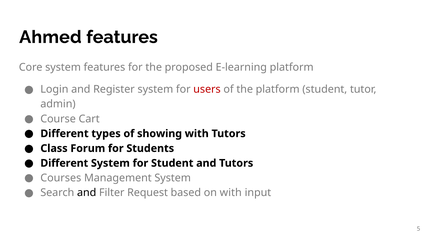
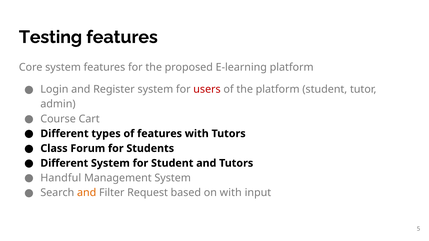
Ahmed: Ahmed -> Testing (51, 37)
of showing: showing -> features (160, 134)
Courses: Courses -> Handful (61, 178)
and colour: black -> orange (87, 193)
